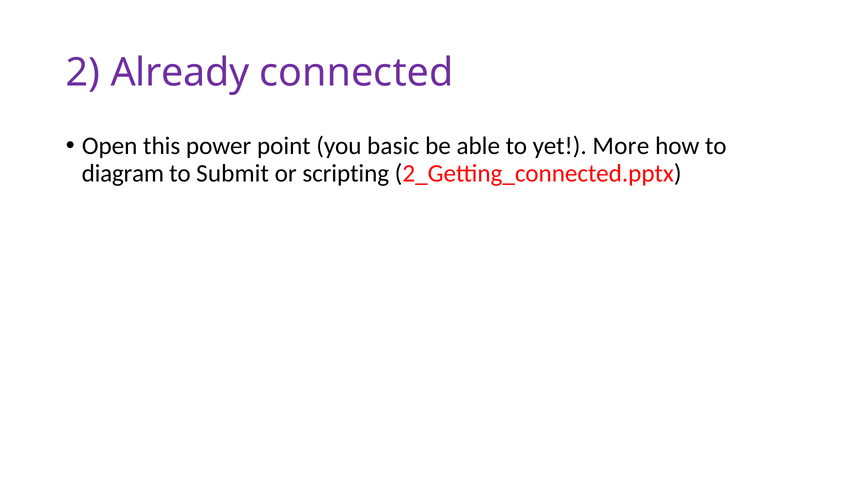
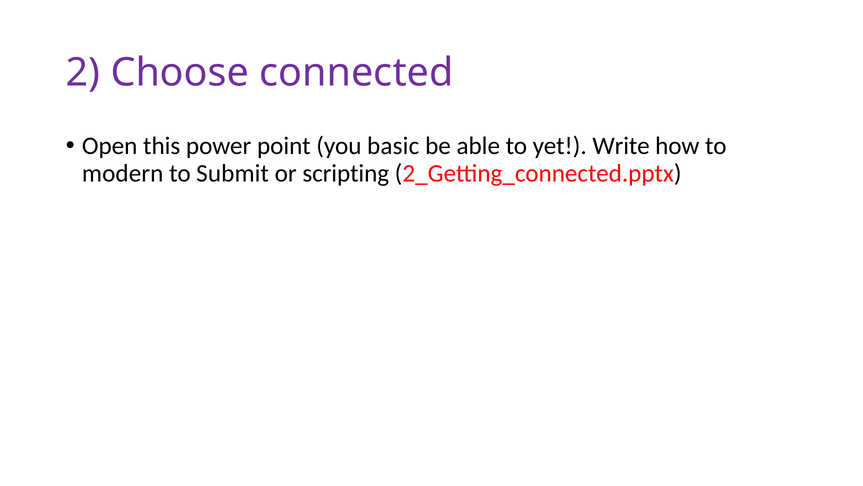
Already: Already -> Choose (180, 72)
More: More -> Write (621, 146)
diagram: diagram -> modern (123, 173)
